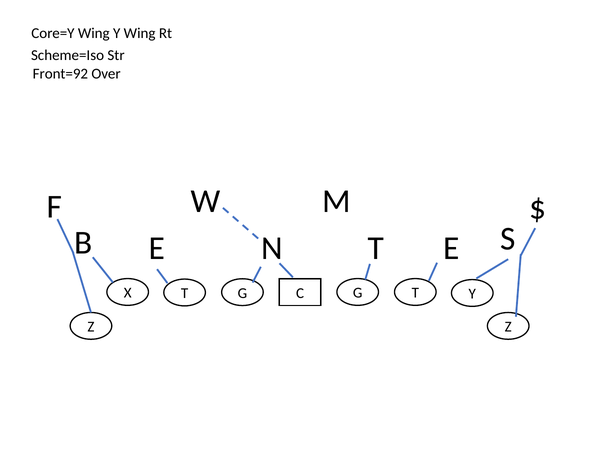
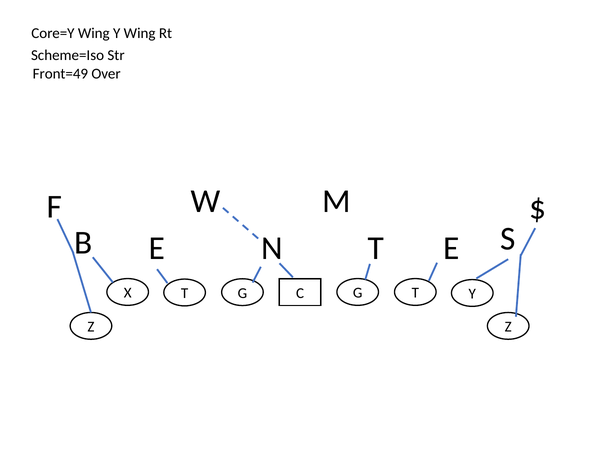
Front=92: Front=92 -> Front=49 (60, 74)
